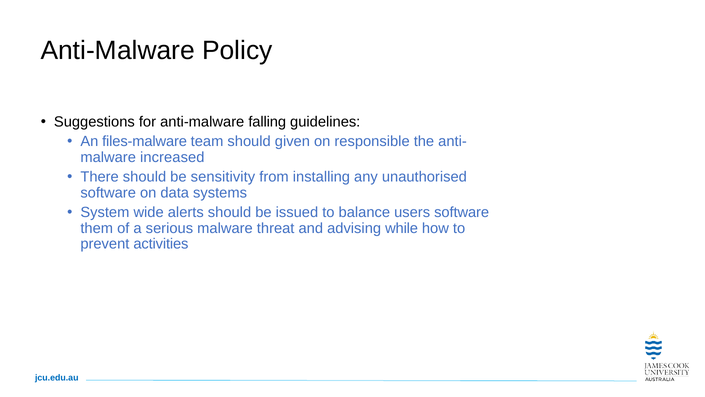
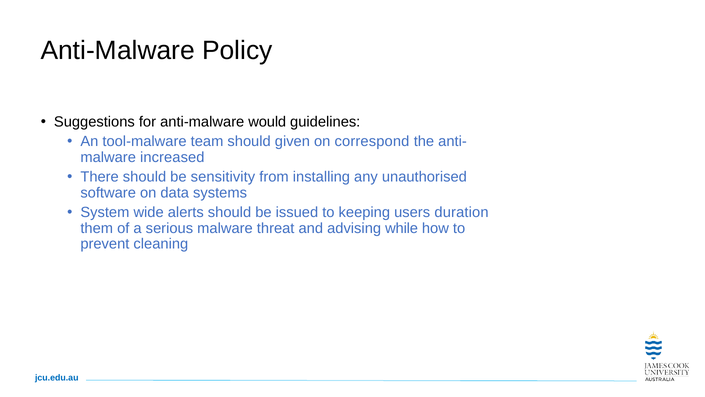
falling: falling -> would (267, 122)
files-malware: files-malware -> tool-malware (145, 141)
responsible: responsible -> correspond (372, 141)
balance: balance -> keeping (364, 212)
users software: software -> duration (462, 212)
activities: activities -> cleaning (161, 244)
